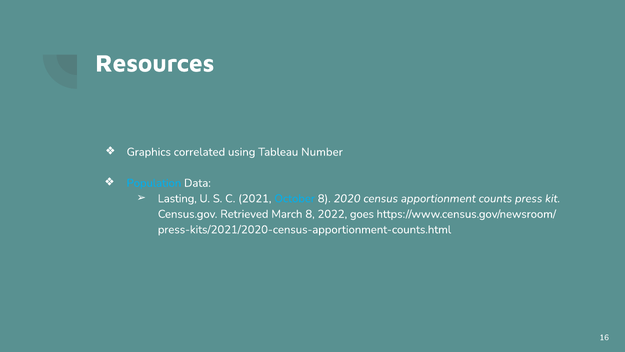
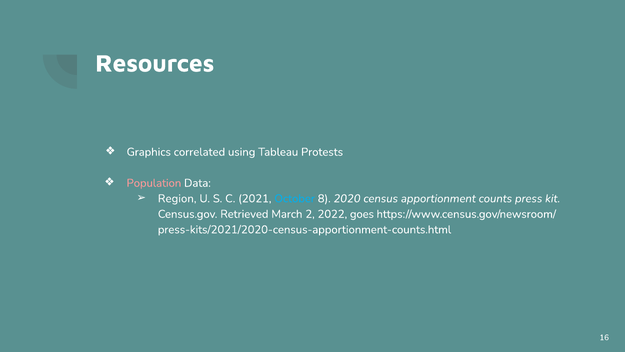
Number: Number -> Protests (322, 152)
Population colour: light blue -> pink (154, 183)
Lasting: Lasting -> Region (177, 198)
March 8: 8 -> 2 (310, 214)
